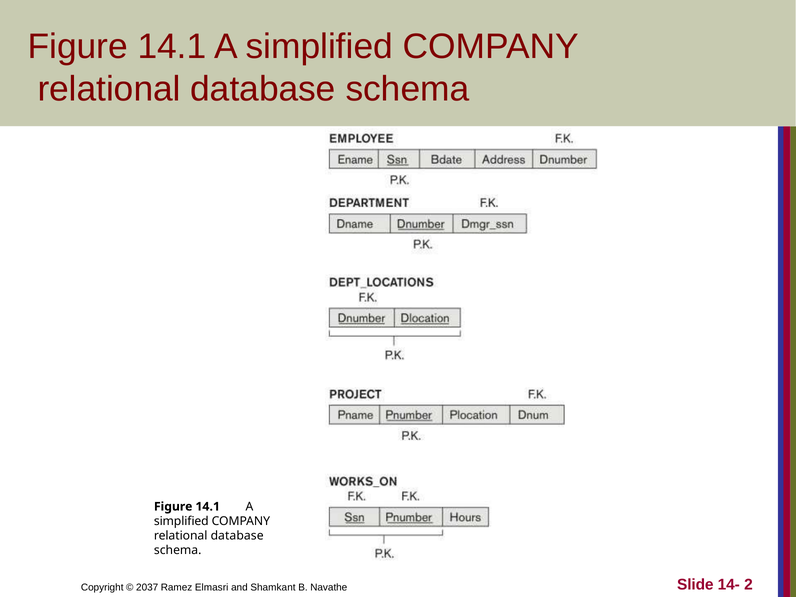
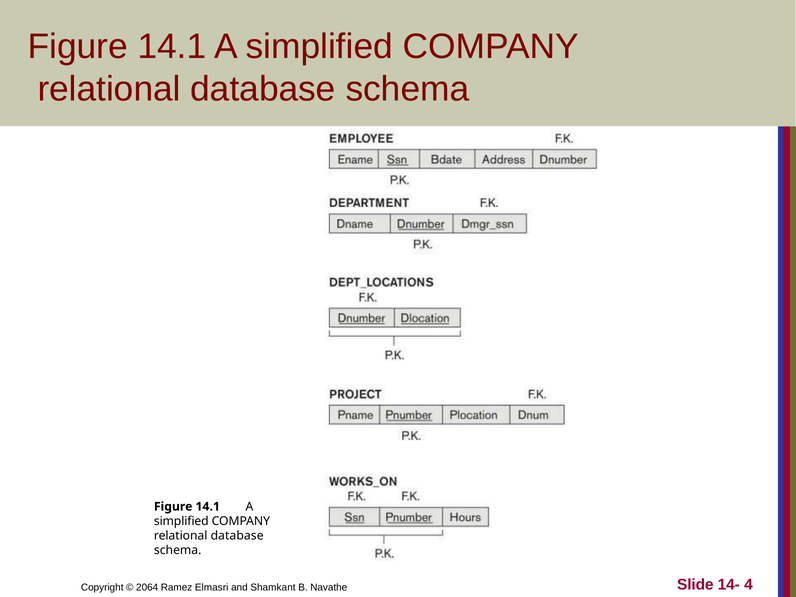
2: 2 -> 4 (748, 585)
2037: 2037 -> 2064 (147, 587)
